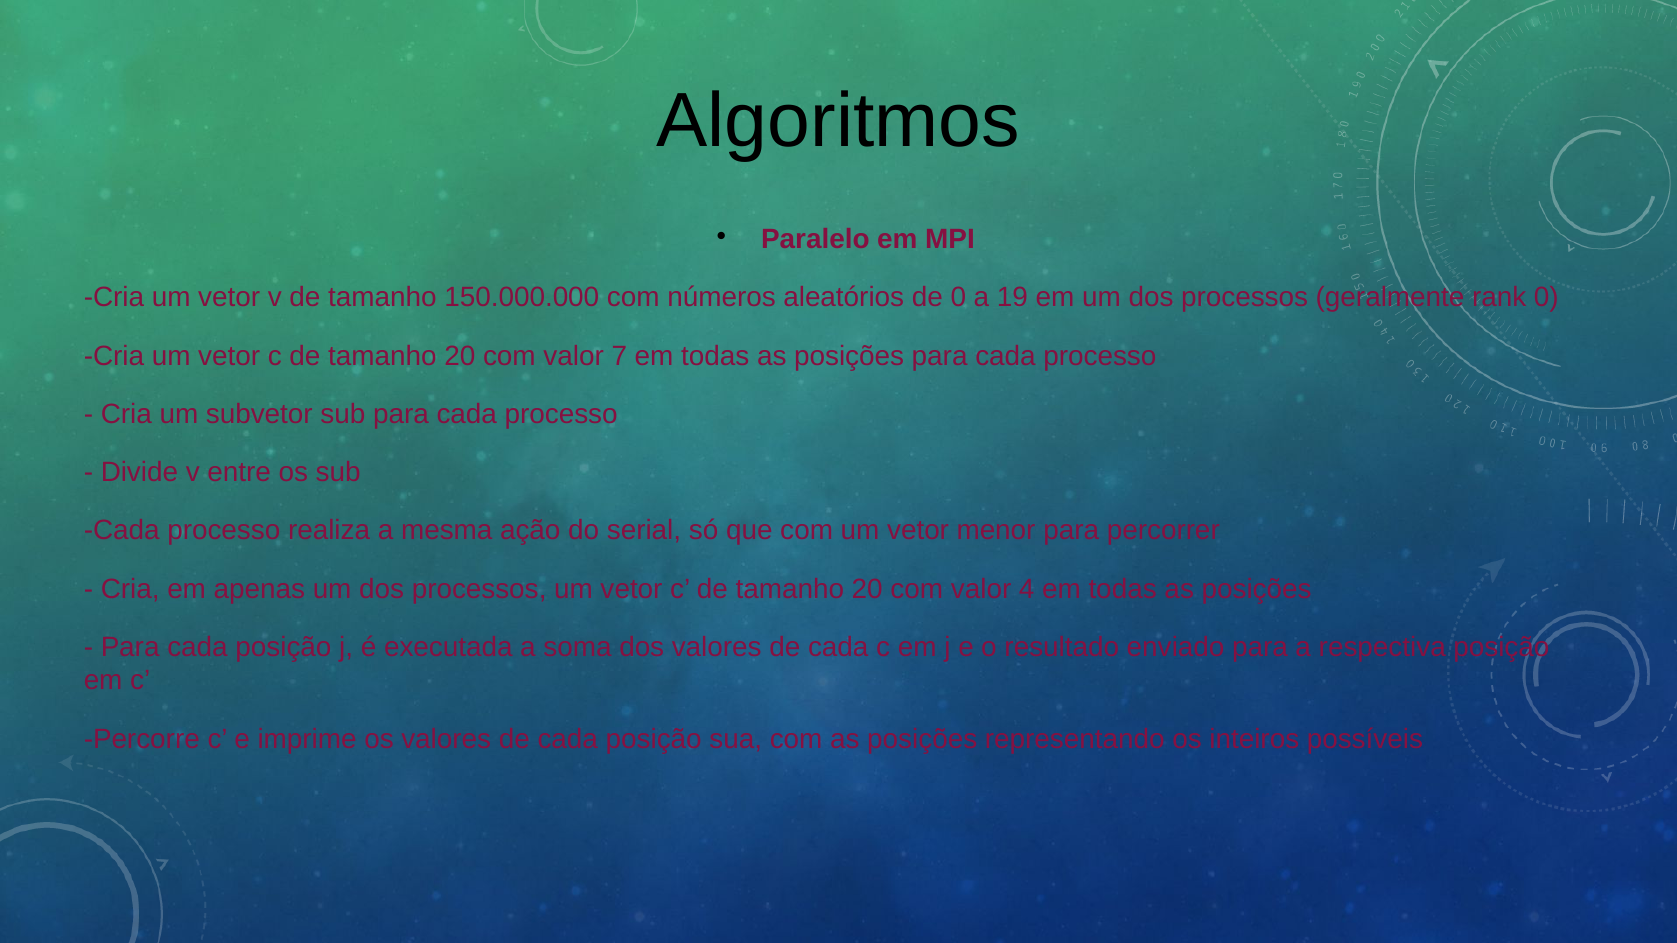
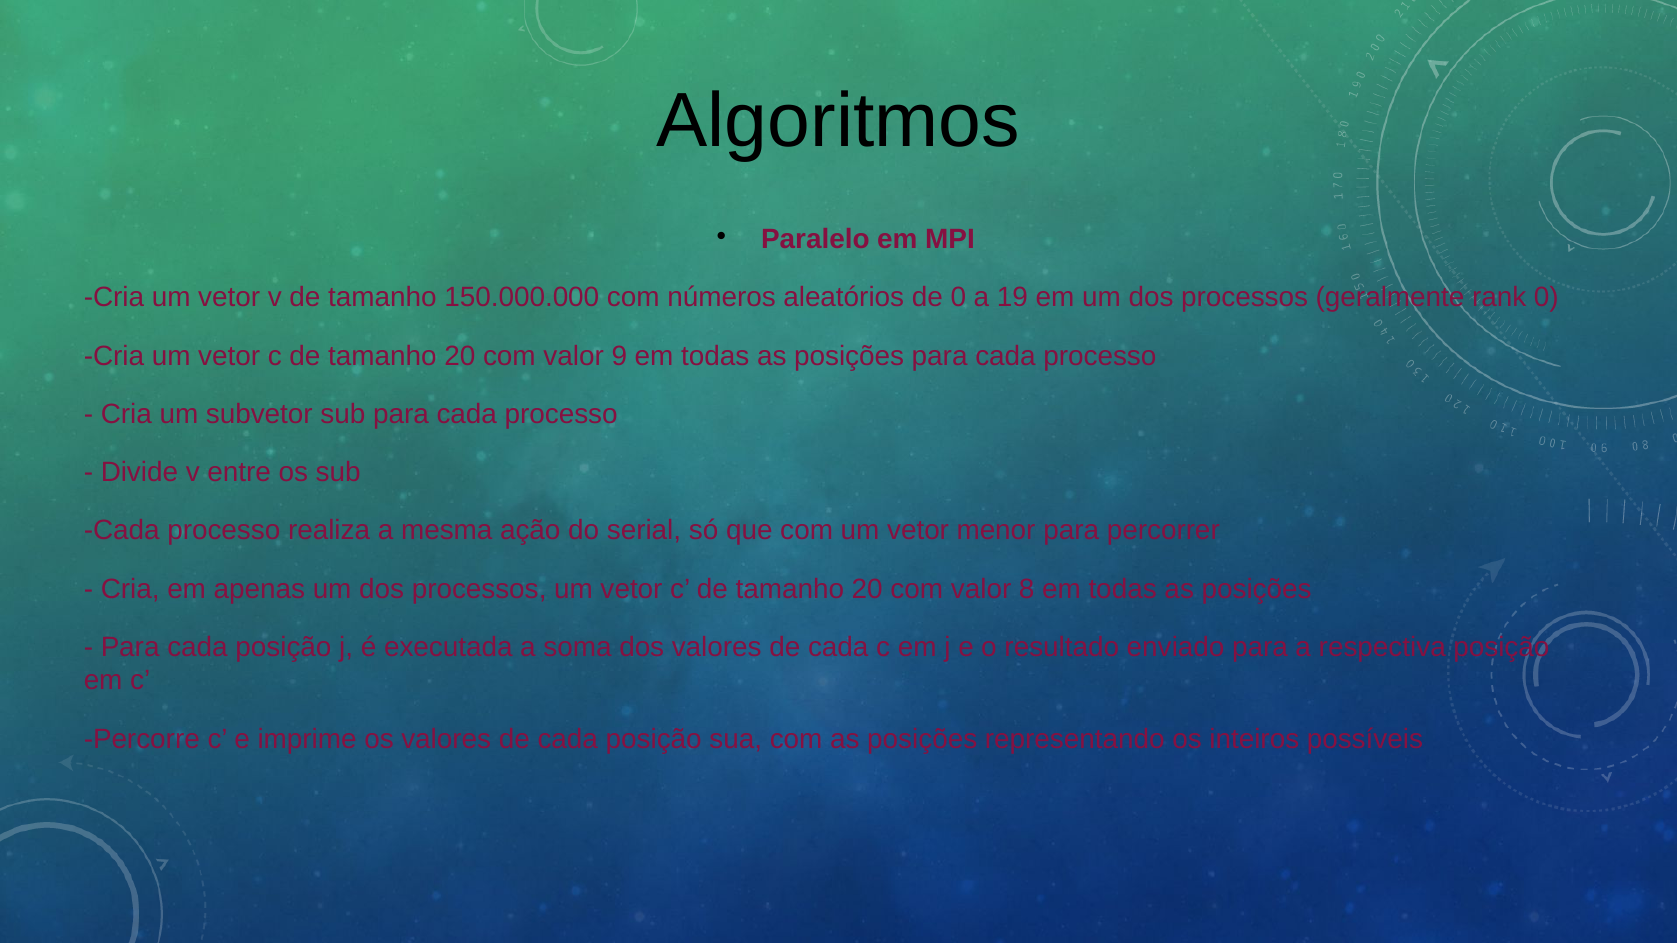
7: 7 -> 9 (619, 356)
4: 4 -> 8 (1027, 589)
